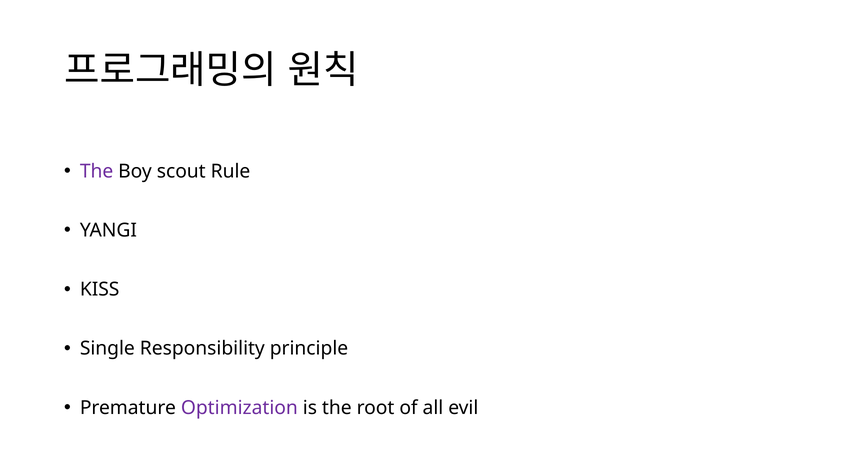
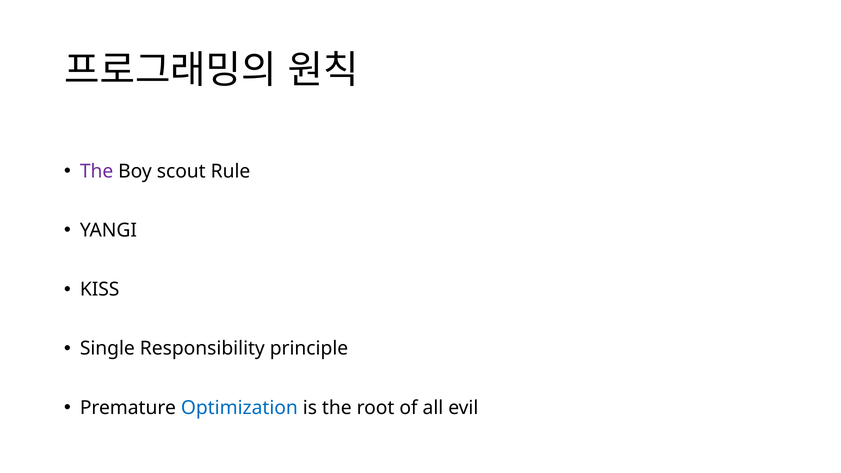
Optimization colour: purple -> blue (239, 408)
